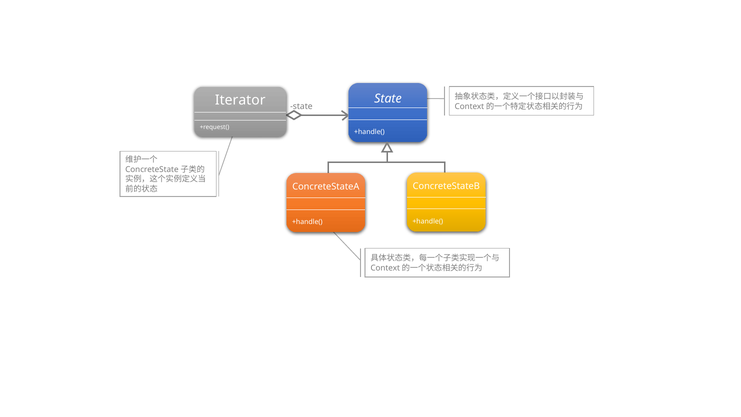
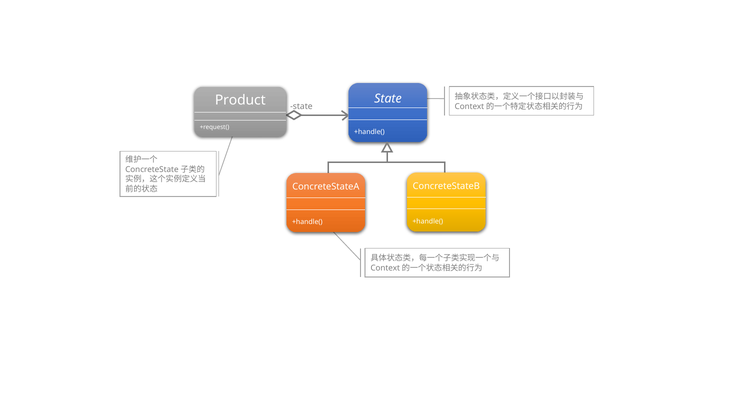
Iterator: Iterator -> Product (240, 100)
